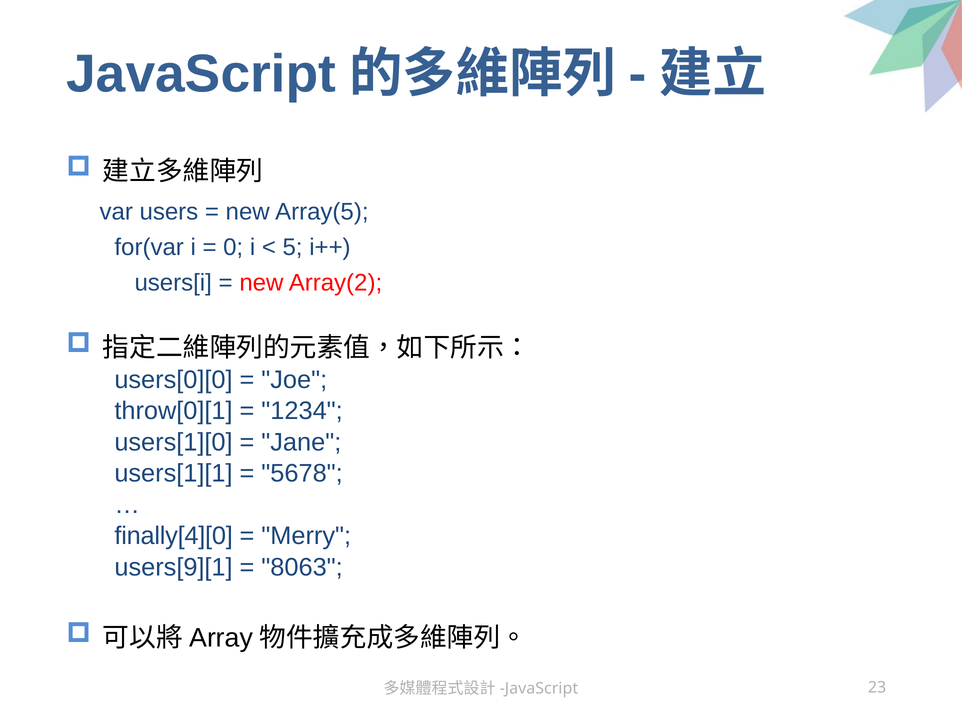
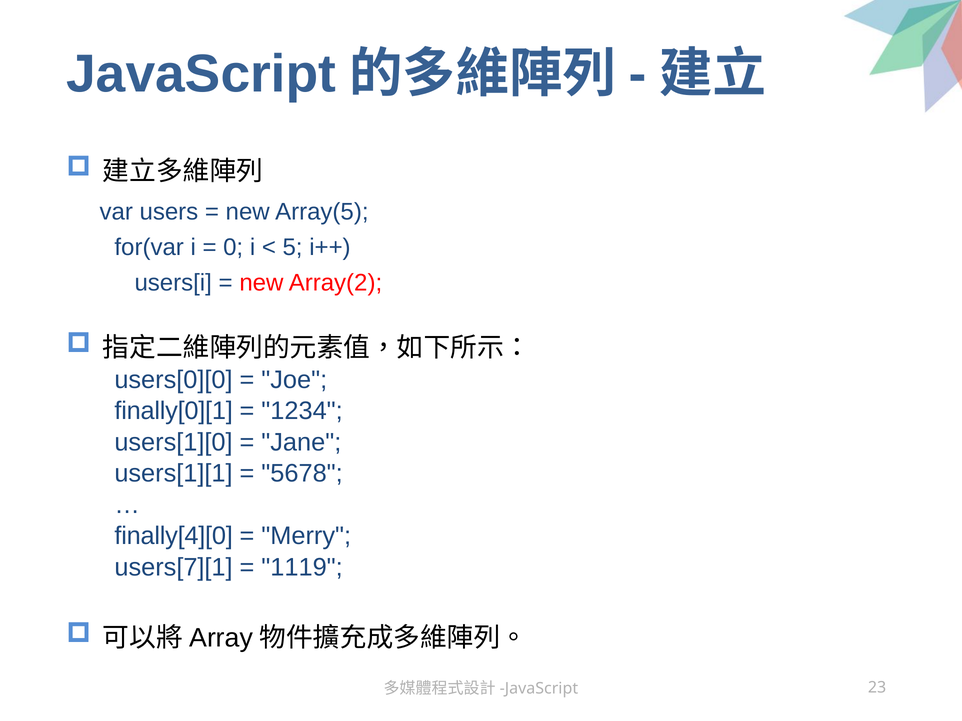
throw[0][1: throw[0][1 -> finally[0][1 (174, 411)
users[9][1: users[9][1 -> users[7][1 (174, 568)
8063: 8063 -> 1119 (302, 568)
